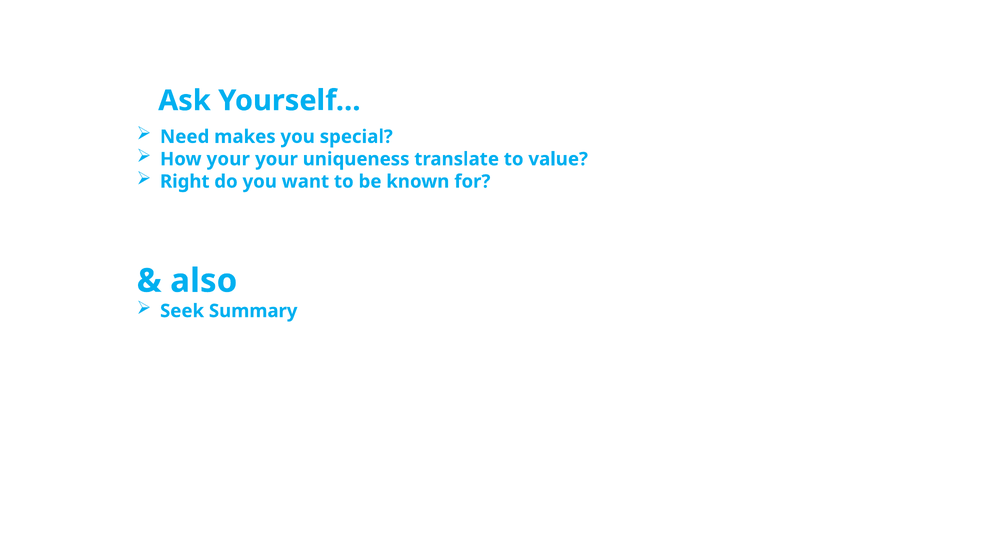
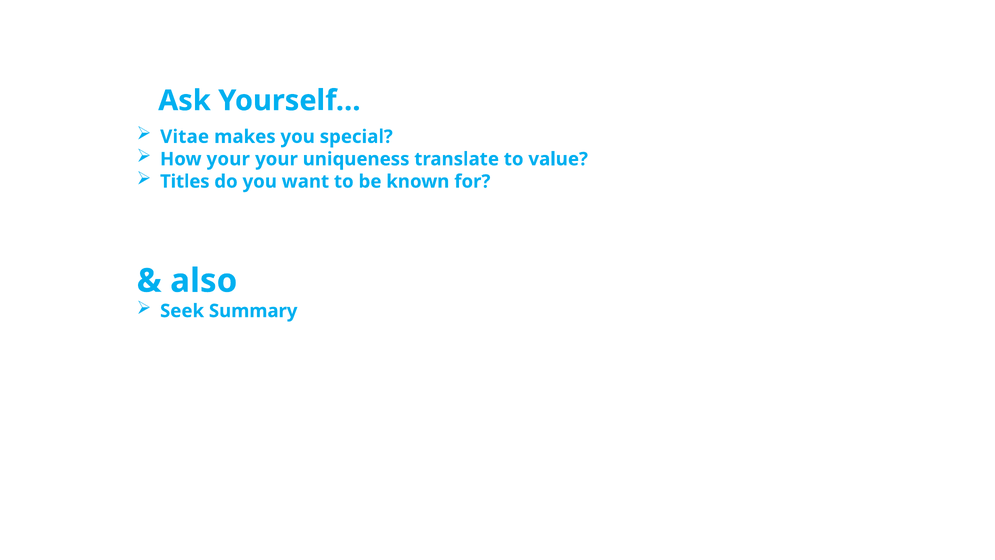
Need: Need -> Vitae (185, 137)
Right: Right -> Titles (185, 181)
